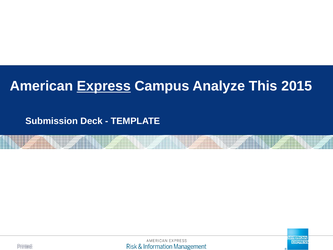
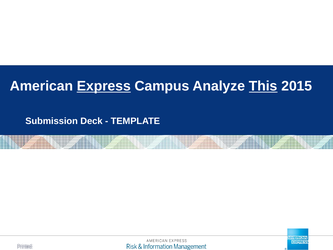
This underline: none -> present (263, 86)
